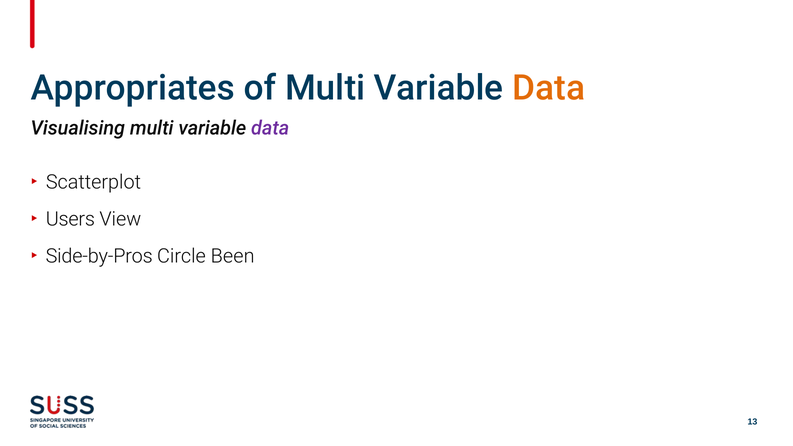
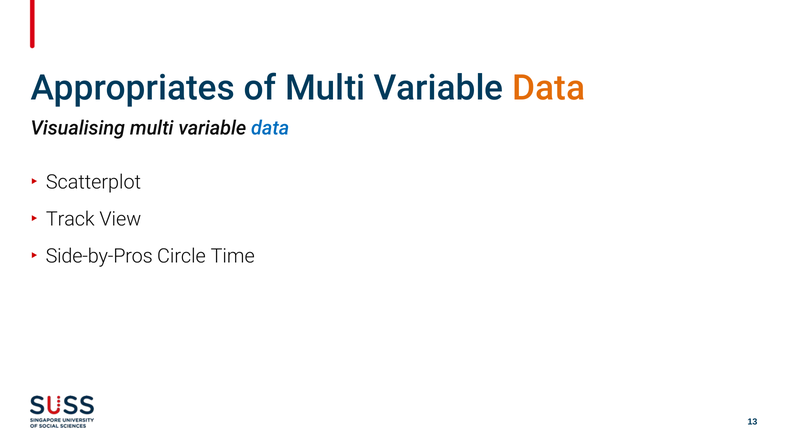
data colour: purple -> blue (270, 128)
Users: Users -> Track (70, 219)
Been: Been -> Time (233, 256)
